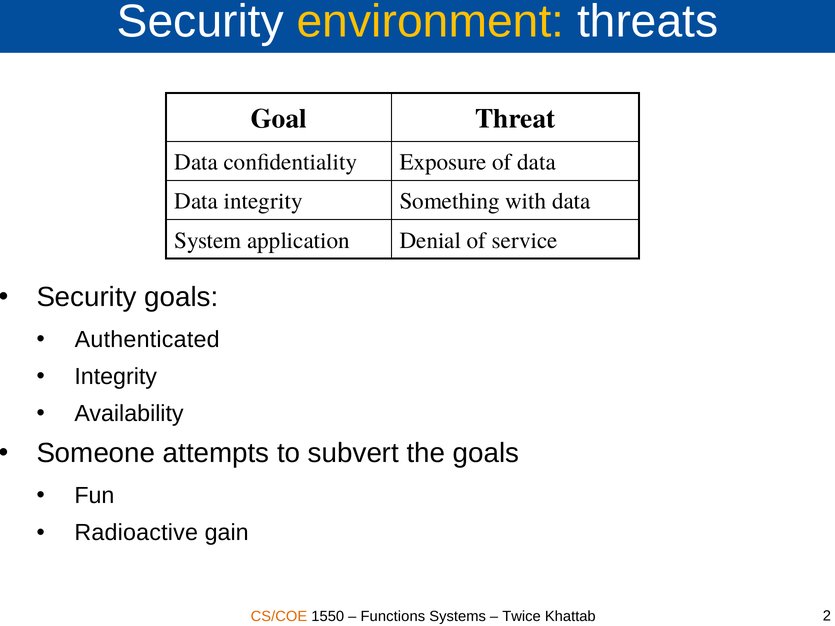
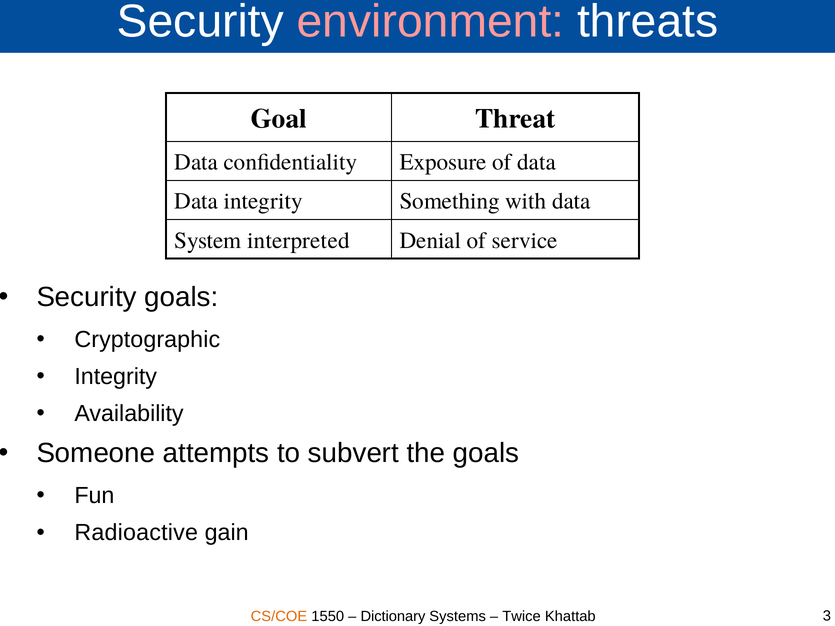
environment colour: yellow -> pink (430, 22)
application: application -> interpreted (298, 240)
Authenticated: Authenticated -> Cryptographic (147, 340)
Functions: Functions -> Dictionary (393, 617)
2: 2 -> 3 (827, 616)
